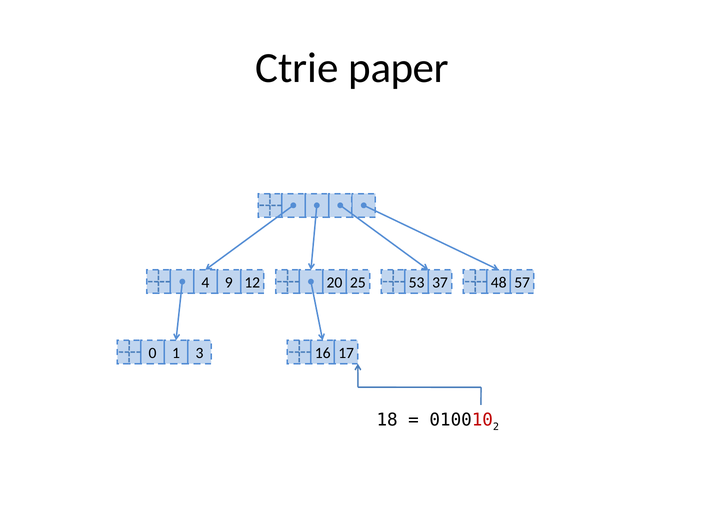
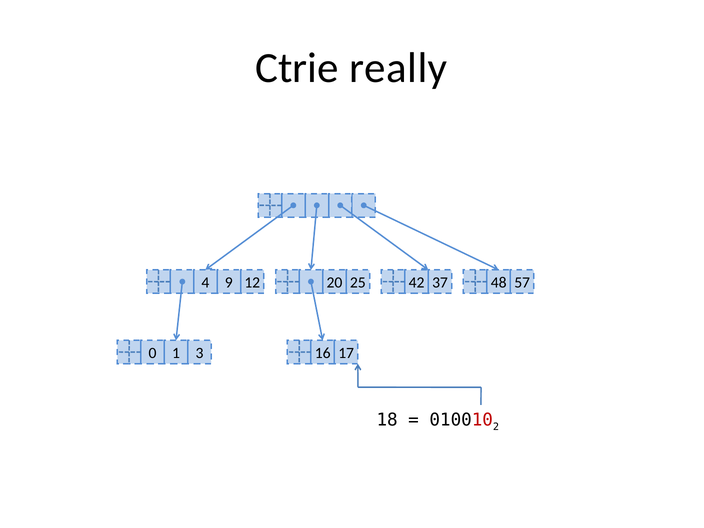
paper: paper -> really (398, 68)
53: 53 -> 42 (417, 283)
